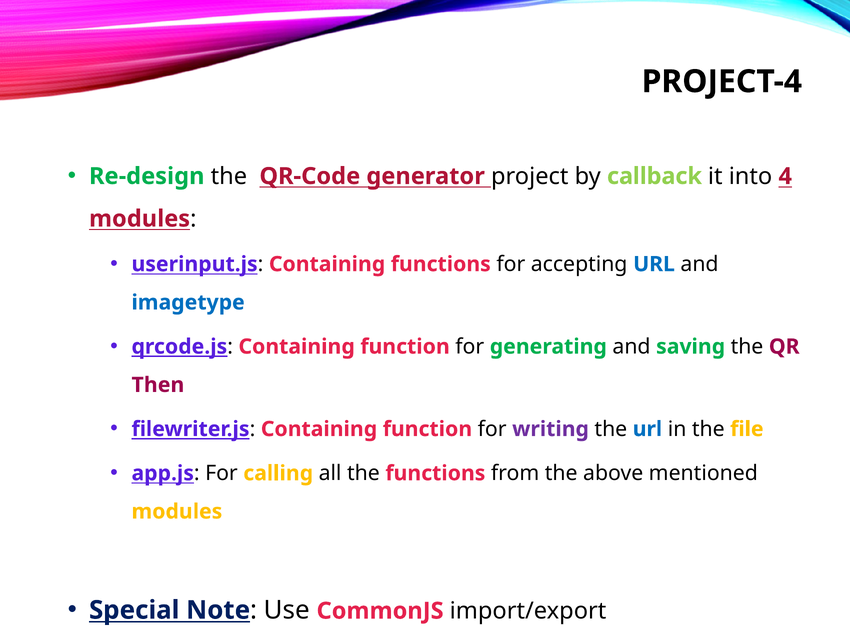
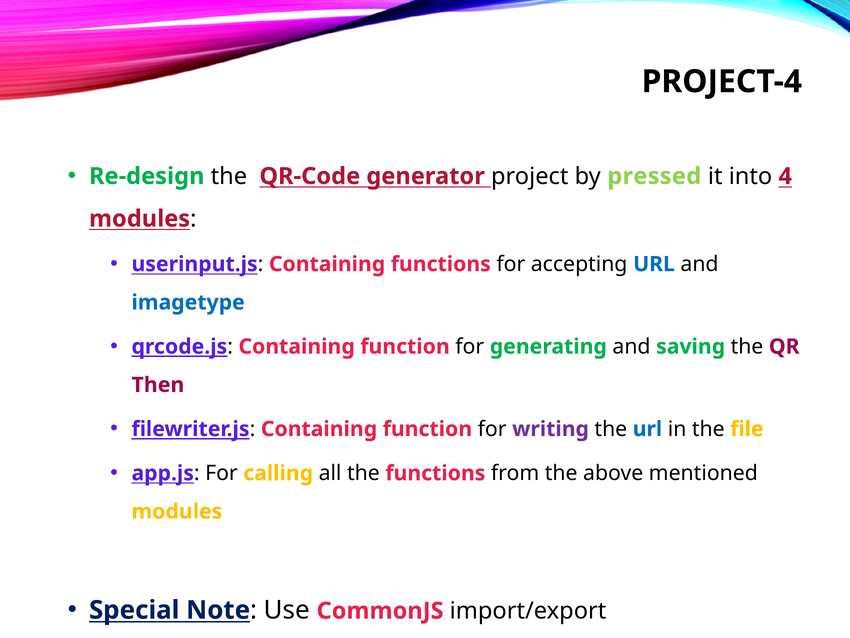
callback: callback -> pressed (654, 176)
